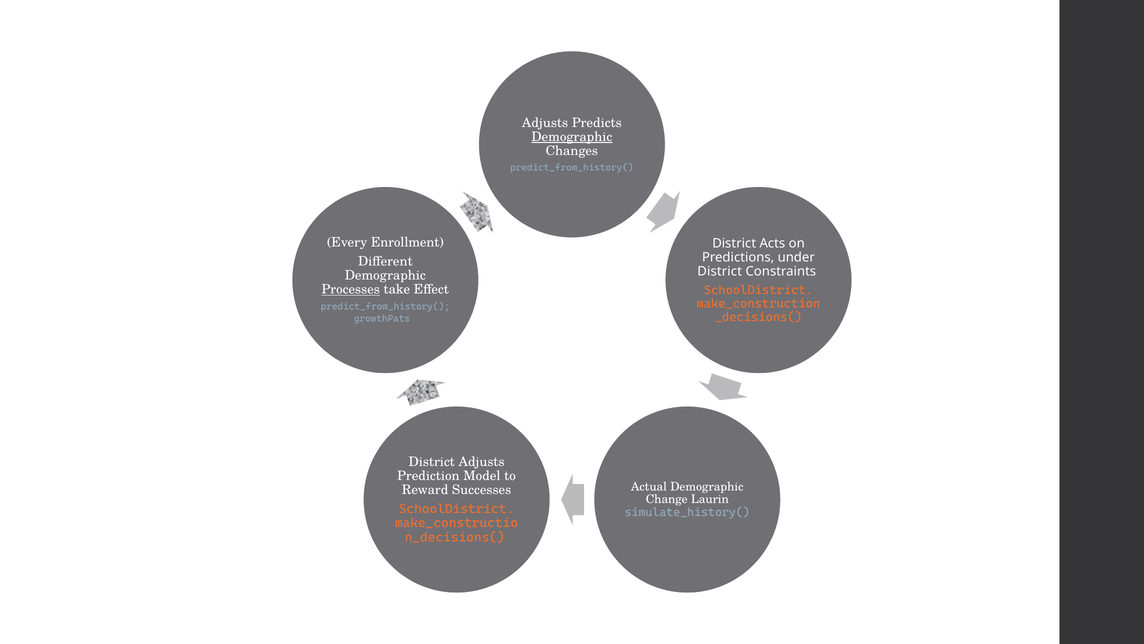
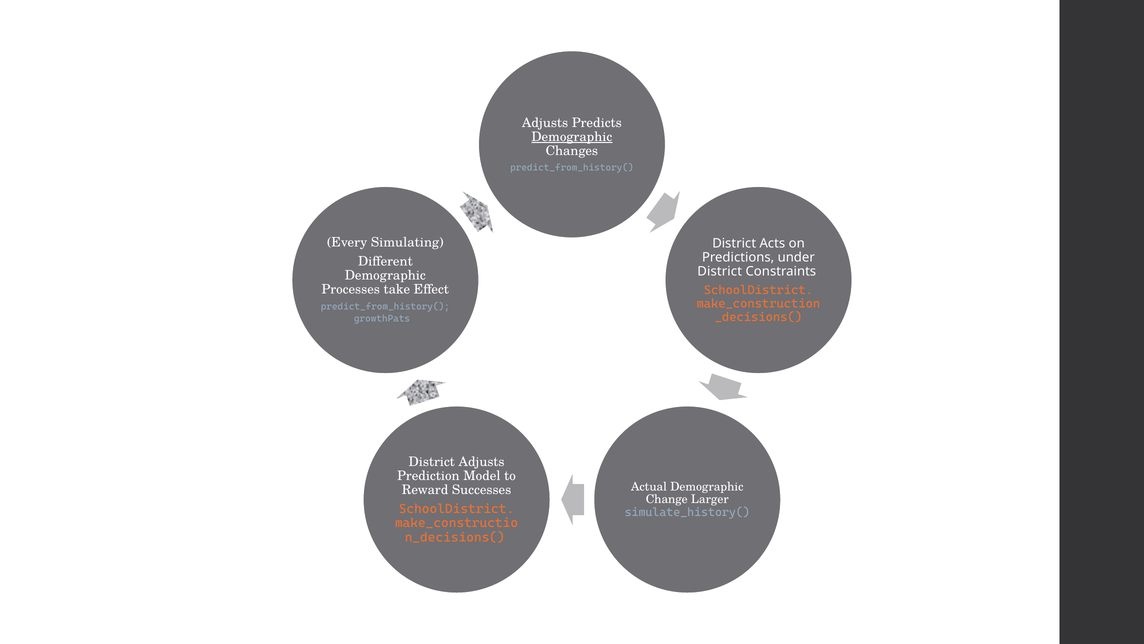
Enrollment: Enrollment -> Simulating (407, 242)
Processes underline: present -> none (351, 289)
Laurin: Laurin -> Larger (710, 499)
